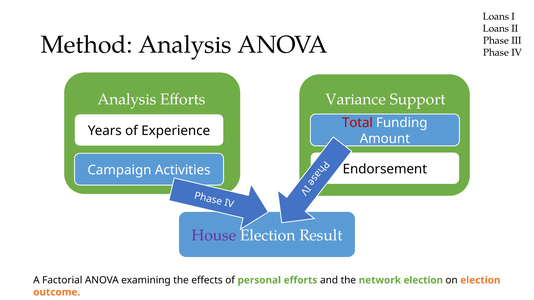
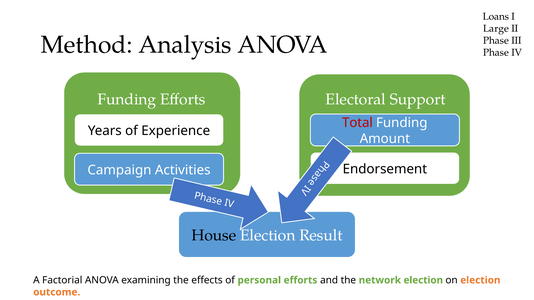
Loans: Loans -> Large (496, 29)
Analysis: Analysis -> Funding (127, 100)
Variance: Variance -> Electoral (356, 100)
House colour: purple -> black (214, 236)
